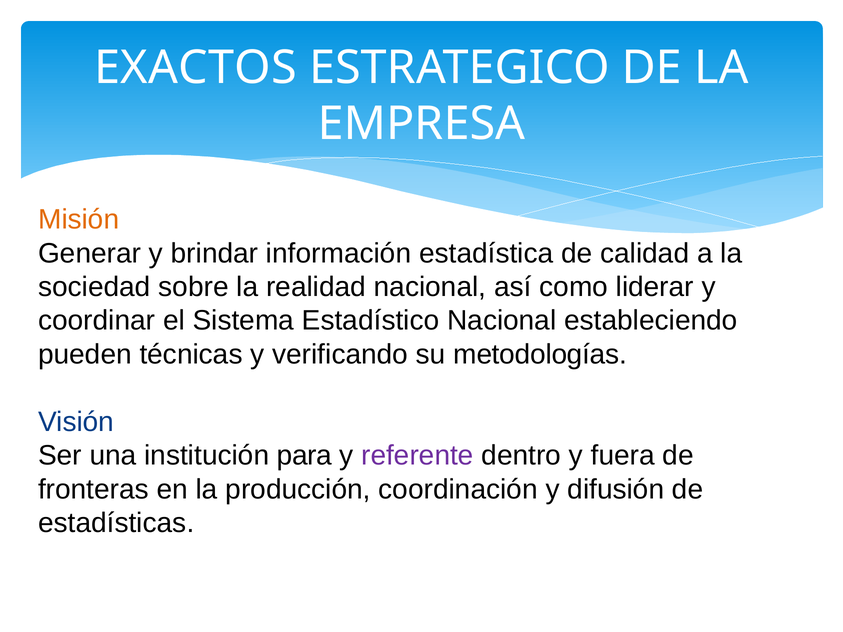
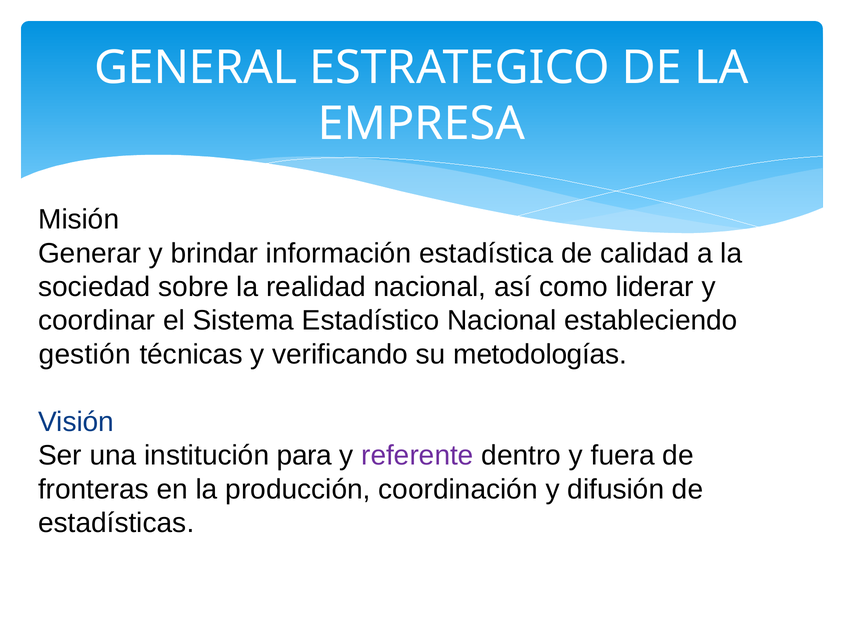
EXACTOS: EXACTOS -> GENERAL (196, 68)
Misión colour: orange -> black (79, 220)
pueden: pueden -> gestión (85, 355)
